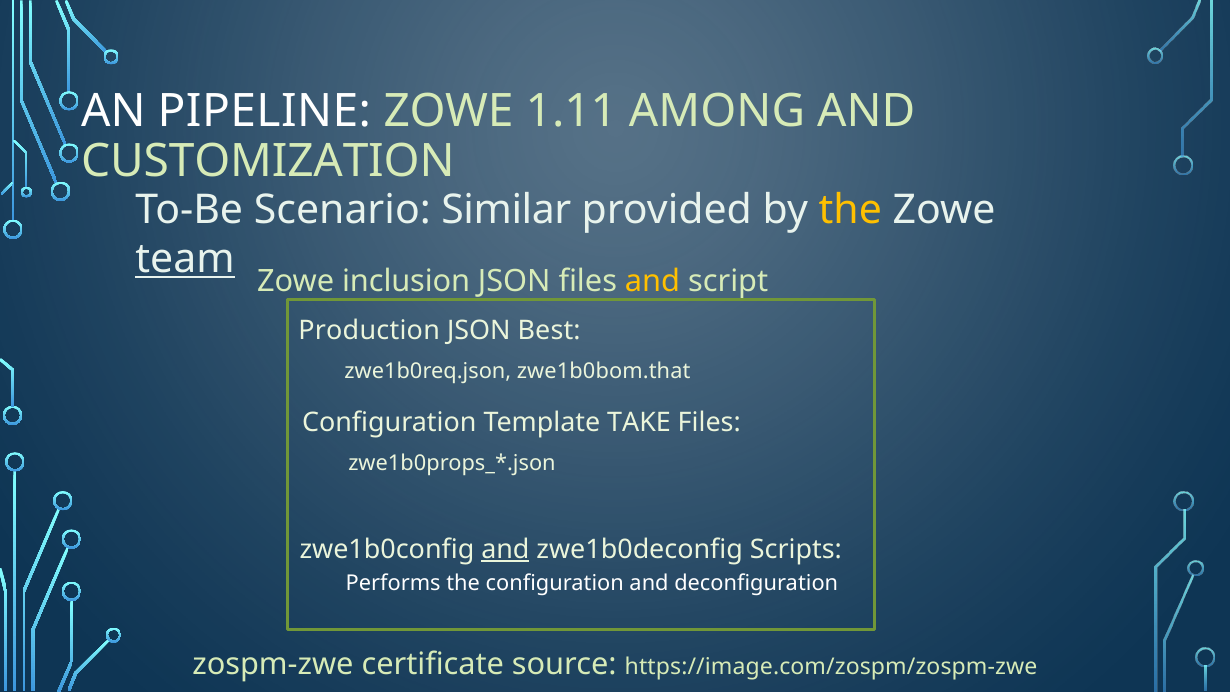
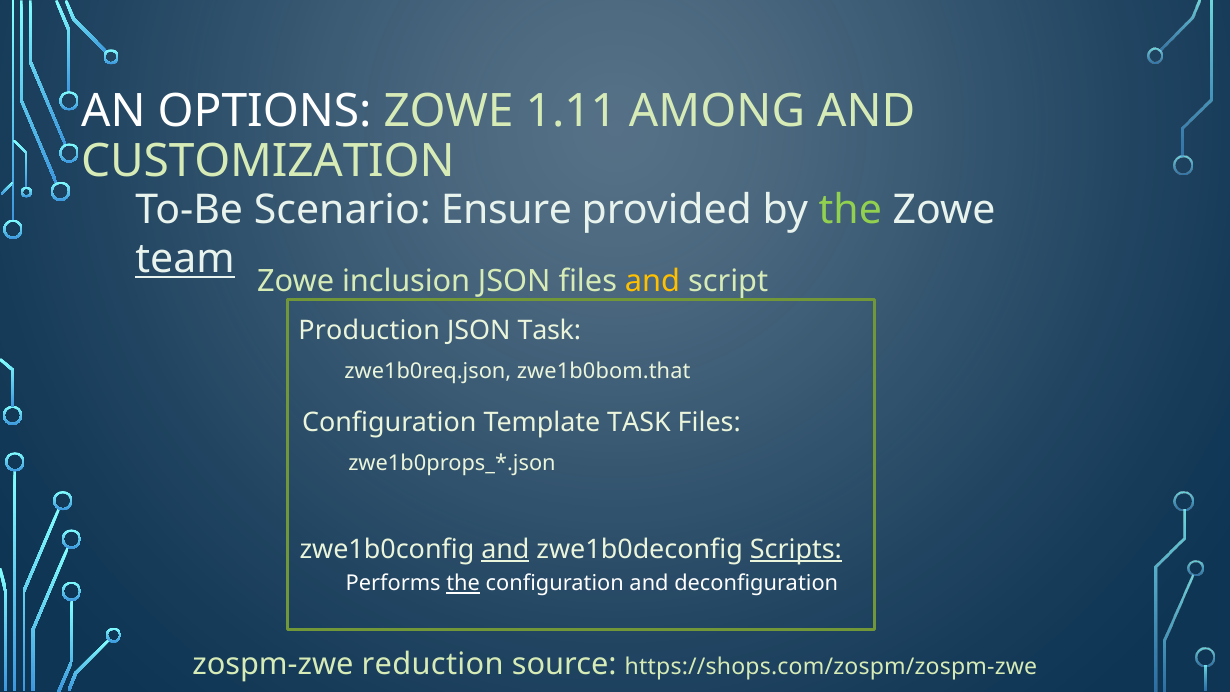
PIPELINE: PIPELINE -> OPTIONS (265, 112)
Similar: Similar -> Ensure (506, 210)
the colour: yellow -> light green (850, 210)
JSON Best: Best -> Task (549, 330)
Template TAKE: TAKE -> TASK (639, 423)
Scripts underline: none -> present (796, 549)
the underline: none -> present (463, 583)
certificate: certificate -> reduction (433, 665)
https://image.com/zospm/zospm-zwe: https://image.com/zospm/zospm-zwe -> https://shops.com/zospm/zospm-zwe (831, 667)
